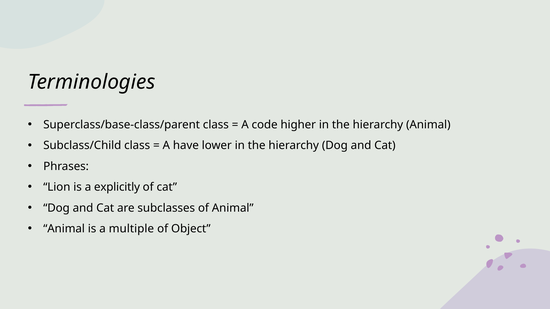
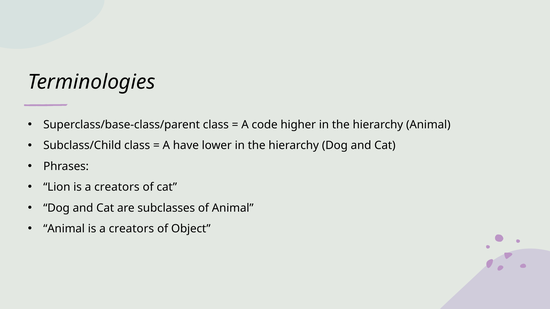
Lion is a explicitly: explicitly -> creators (117, 187)
Animal is a multiple: multiple -> creators (131, 229)
